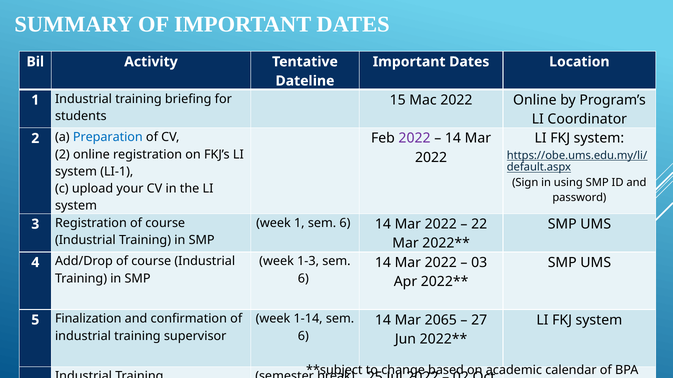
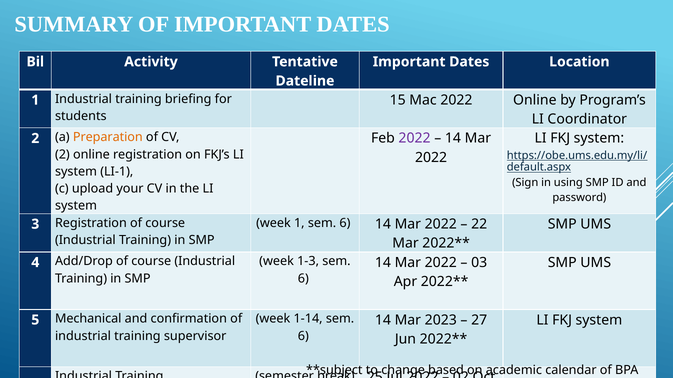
Preparation colour: blue -> orange (108, 137)
2065: 2065 -> 2023 (441, 320)
Finalization: Finalization -> Mechanical (88, 319)
